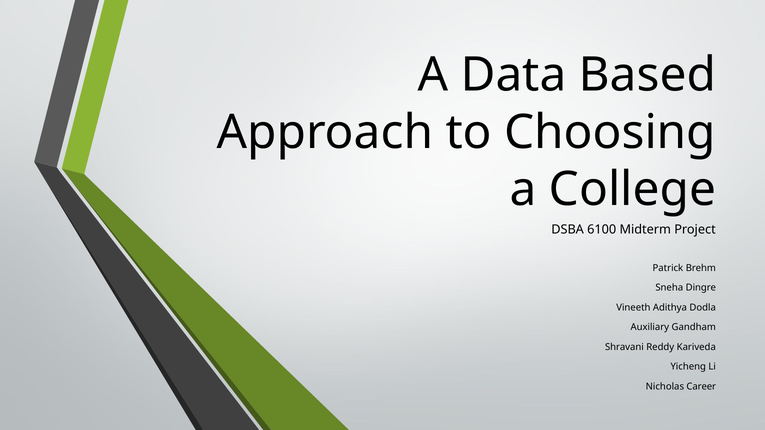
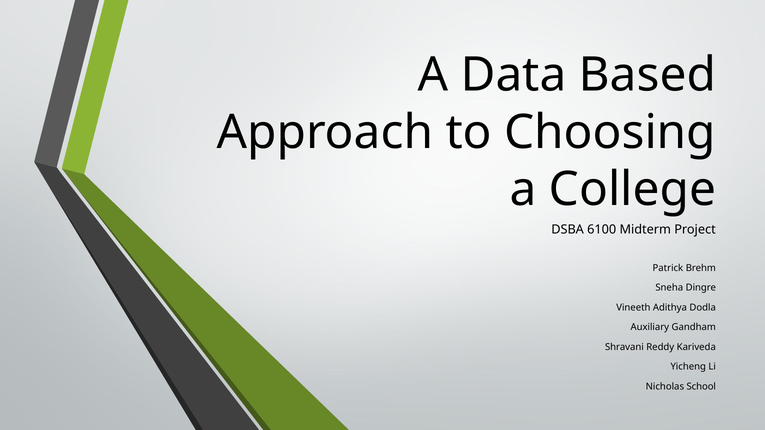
Career: Career -> School (701, 387)
